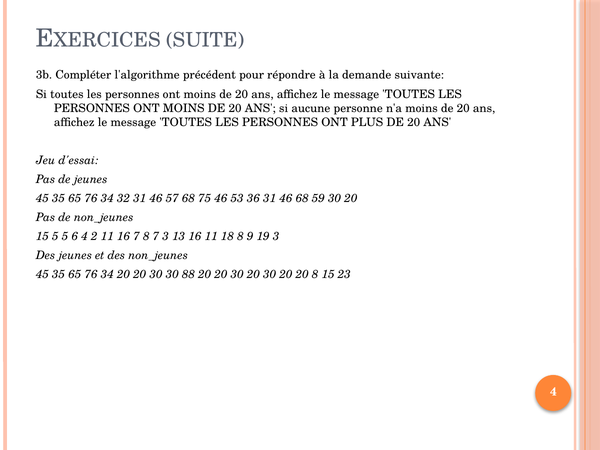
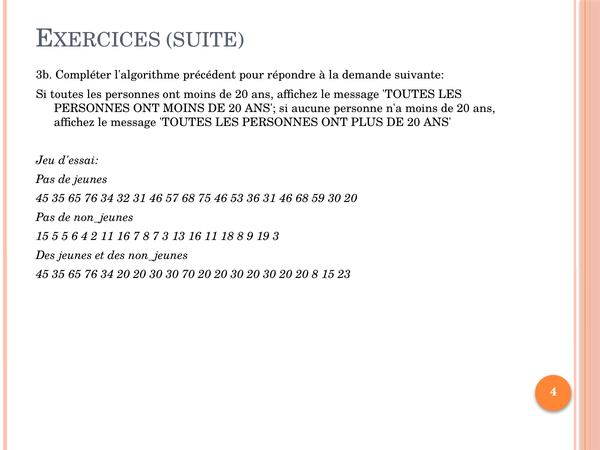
88: 88 -> 70 (188, 275)
